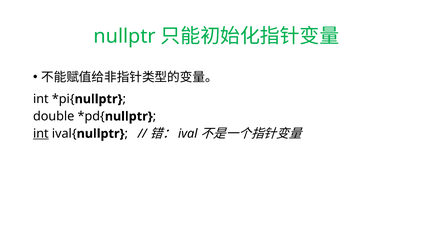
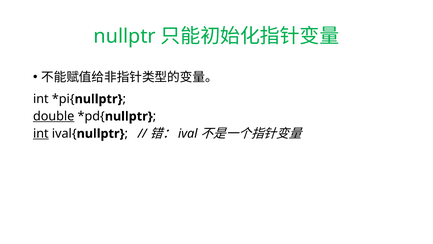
double underline: none -> present (54, 116)
